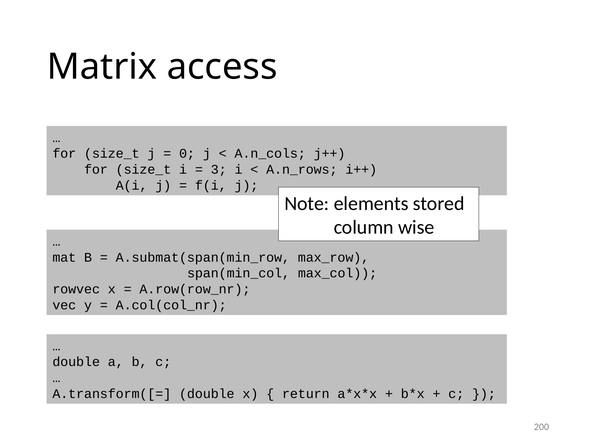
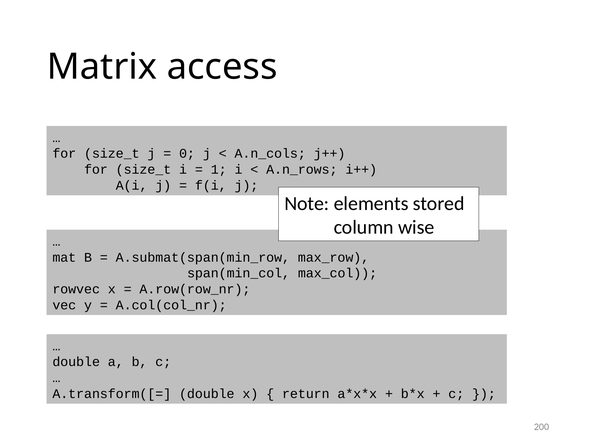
3: 3 -> 1 (219, 170)
